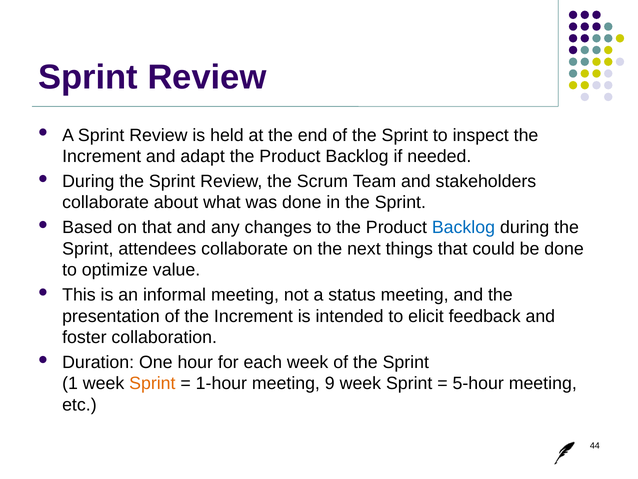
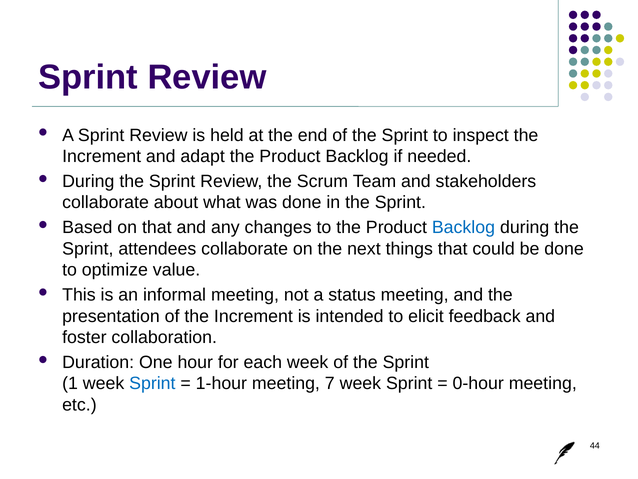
Sprint colour: orange -> blue (152, 383)
9: 9 -> 7 (330, 383)
5-hour: 5-hour -> 0-hour (478, 383)
